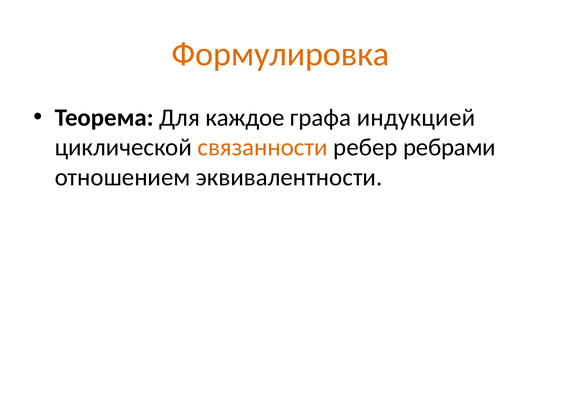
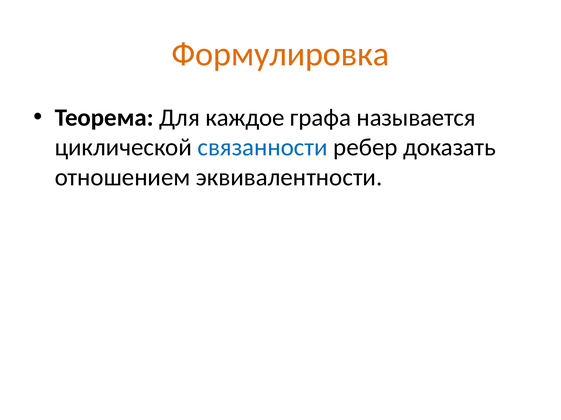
индукцией: индукцией -> называется (416, 118)
связанности colour: orange -> blue (263, 148)
ребрами: ребрами -> доказать (449, 148)
